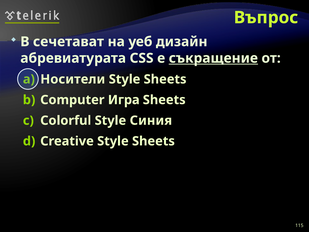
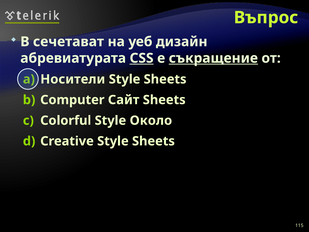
CSS underline: none -> present (142, 58)
Игра: Игра -> Сайт (124, 100)
Синия: Синия -> Около (151, 120)
